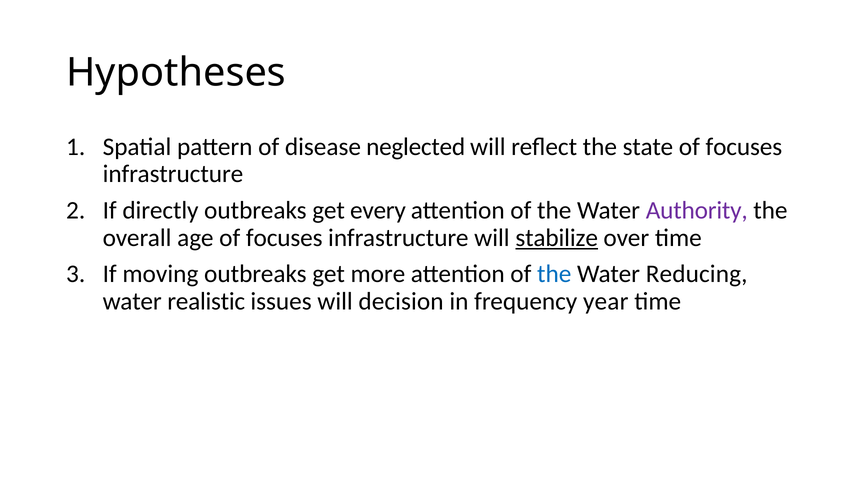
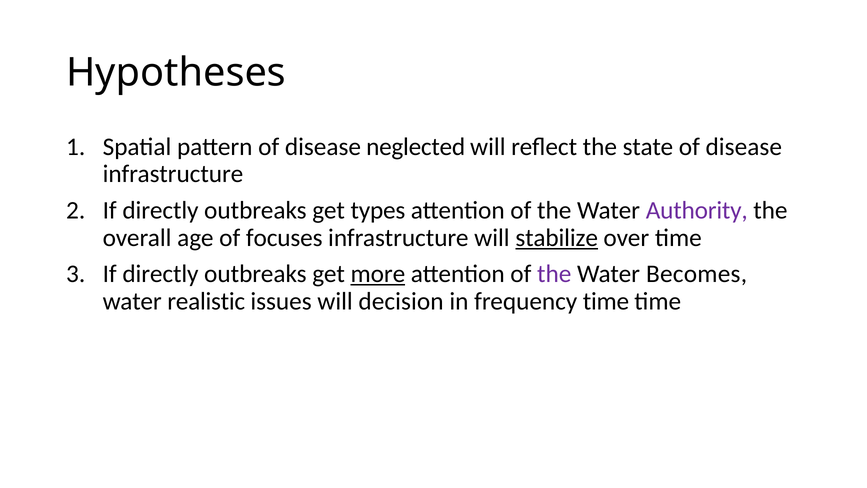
state of focuses: focuses -> disease (744, 147)
every: every -> types (378, 210)
moving: moving -> directly (160, 274)
more underline: none -> present (378, 274)
the colour: blue -> purple (554, 274)
Reducing: Reducing -> Becomes (697, 274)
frequency year: year -> time (606, 301)
